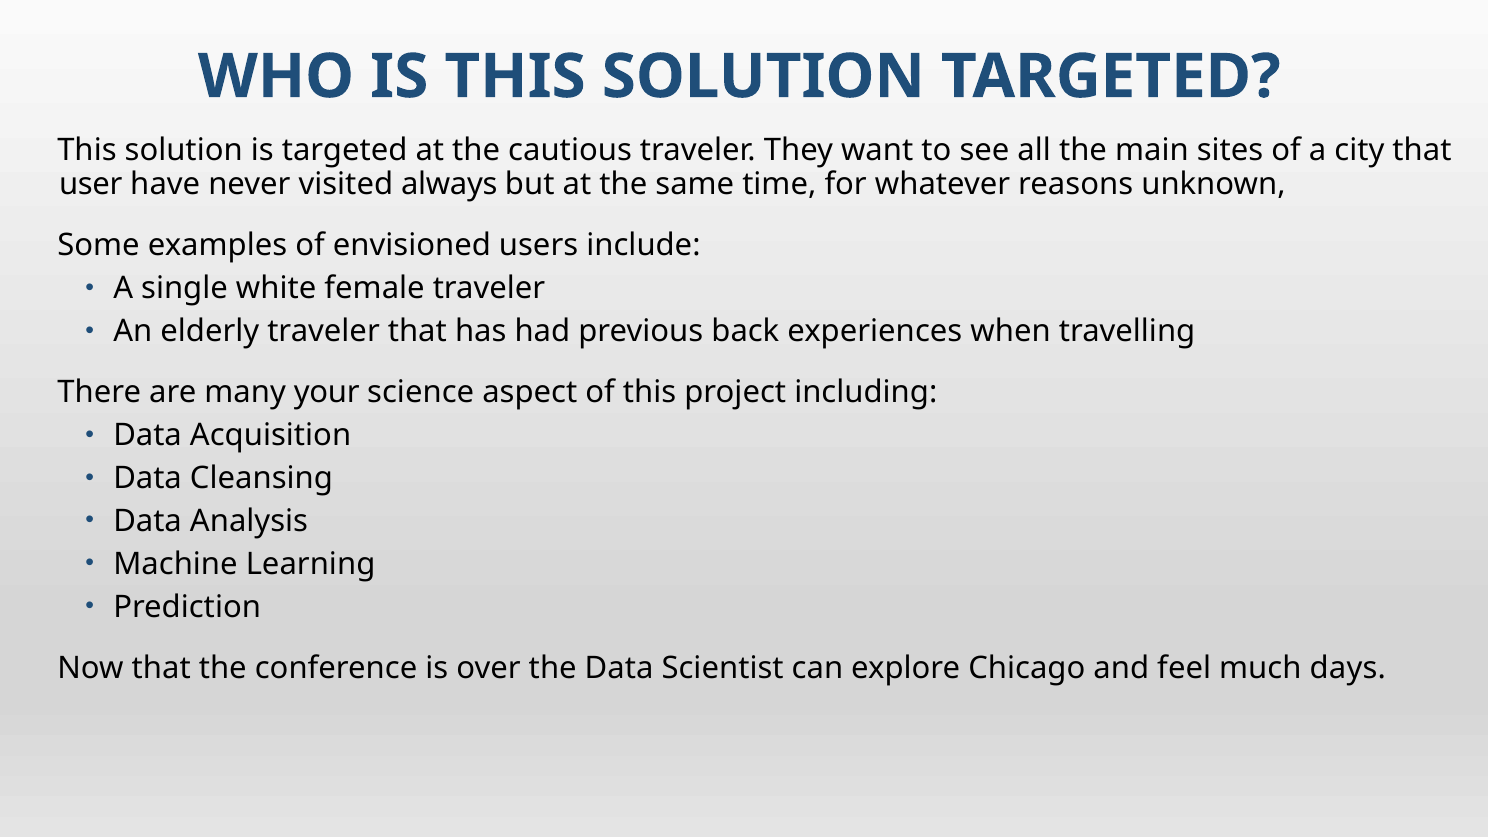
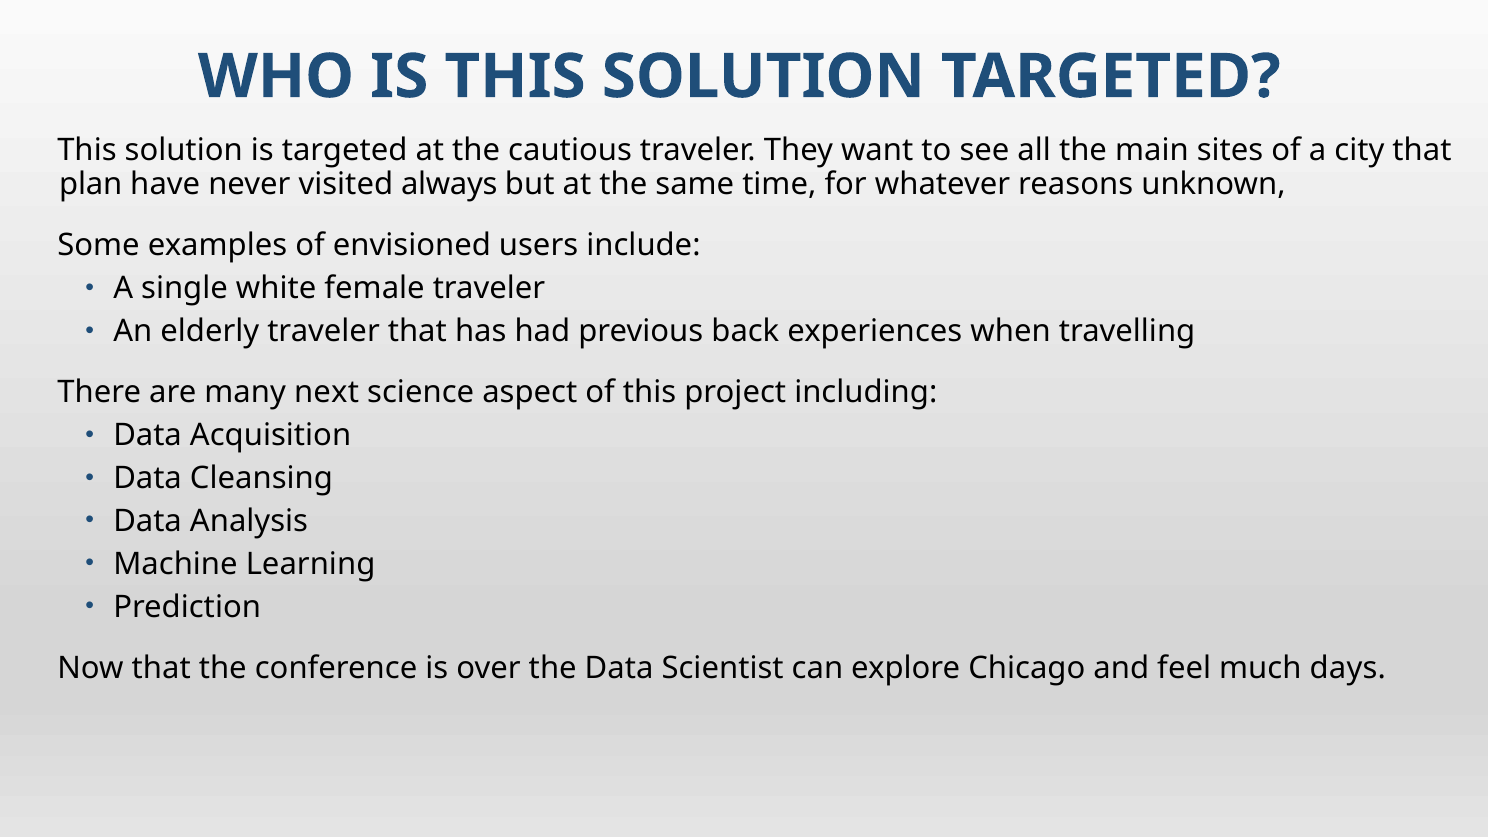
user: user -> plan (91, 184)
your: your -> next (327, 393)
